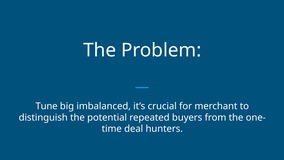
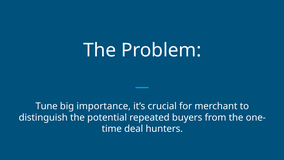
imbalanced: imbalanced -> importance (104, 106)
